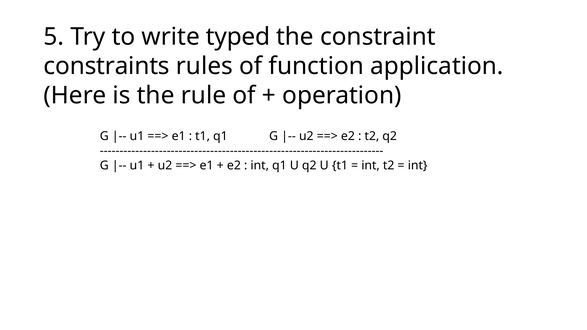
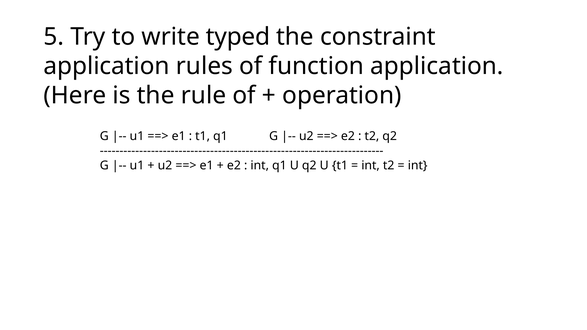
constraints: constraints -> application (107, 66)
